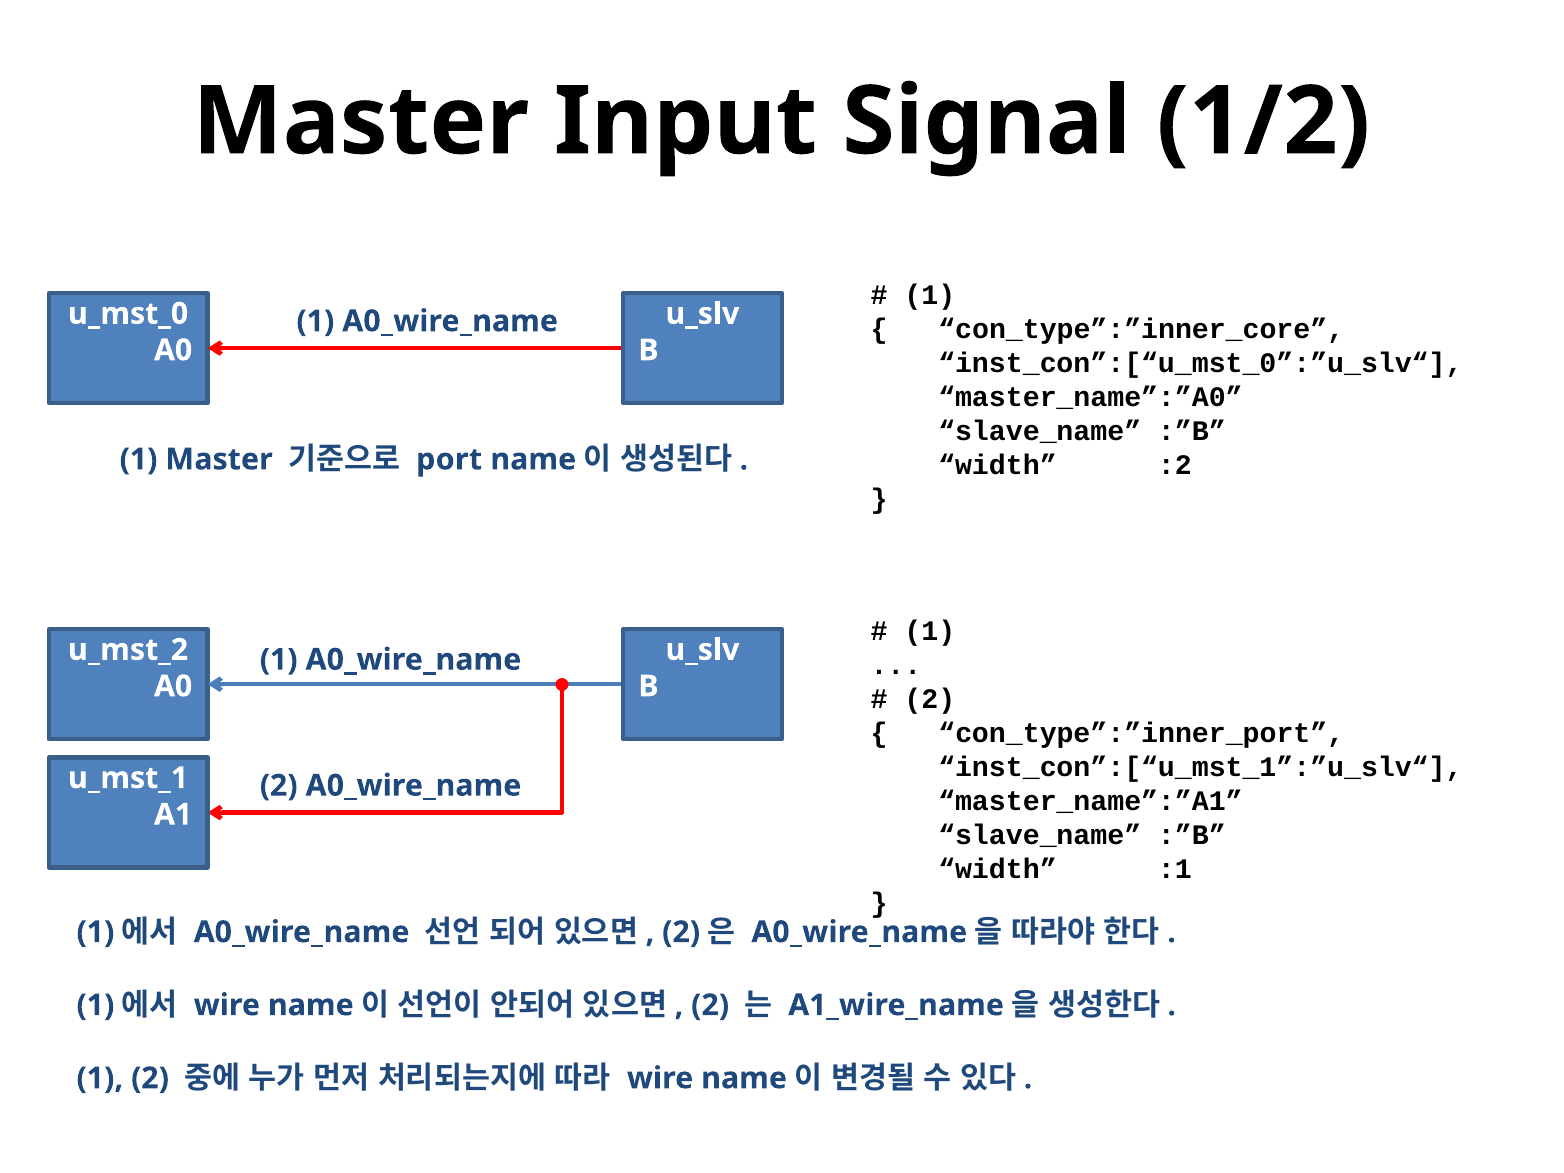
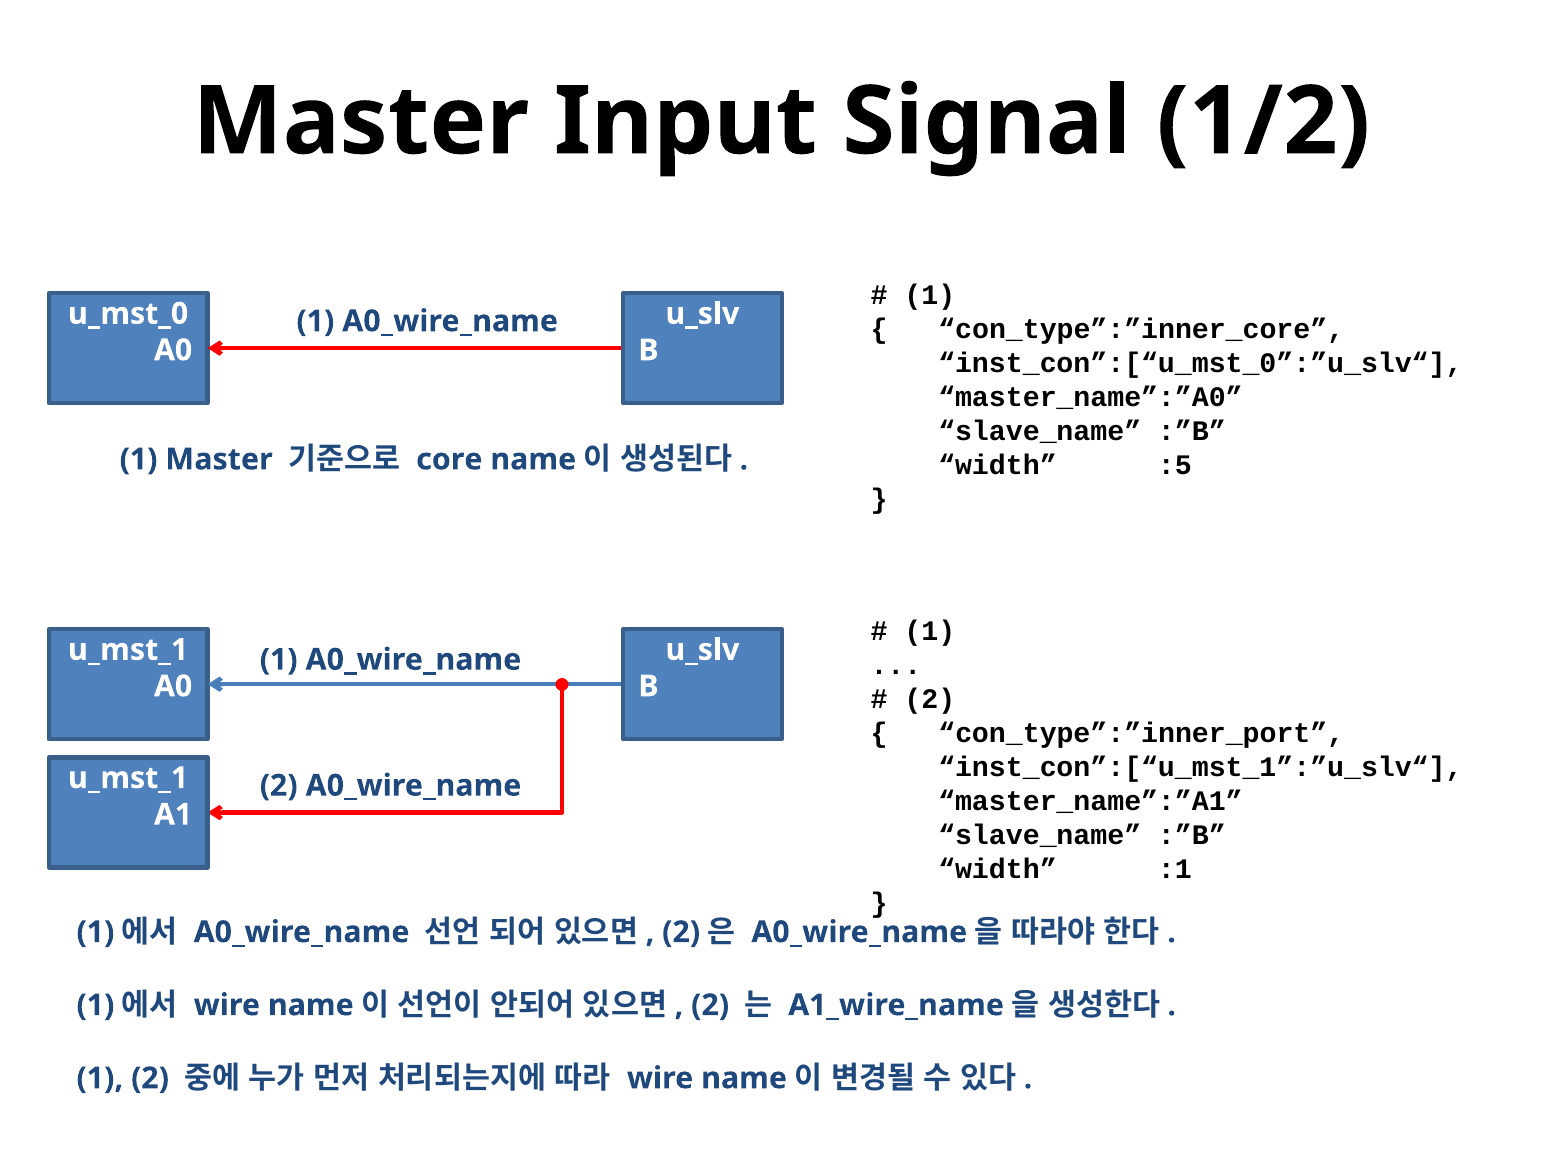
port: port -> core (449, 459)
:2: :2 -> :5 (1175, 465)
u_mst_2: u_mst_2 -> u_mst_1 (128, 650)
